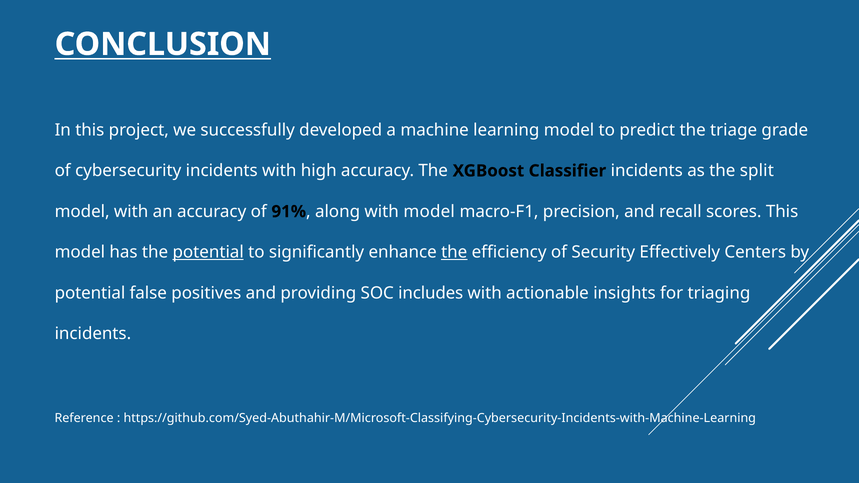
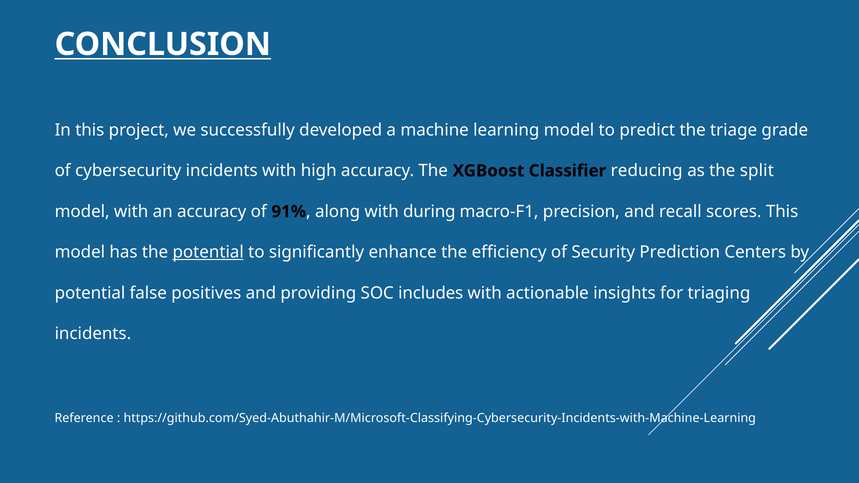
Classifier incidents: incidents -> reducing (647, 171)
with model: model -> during (429, 212)
the underline: present -> none (454, 252)
Effectively: Effectively -> Prediction (680, 252)
